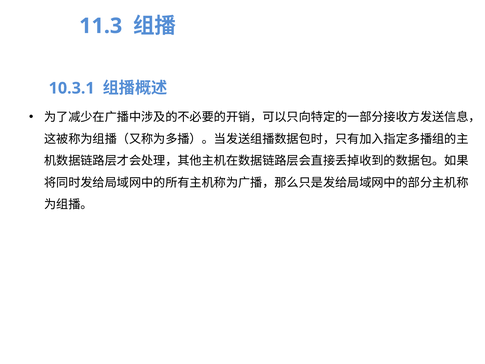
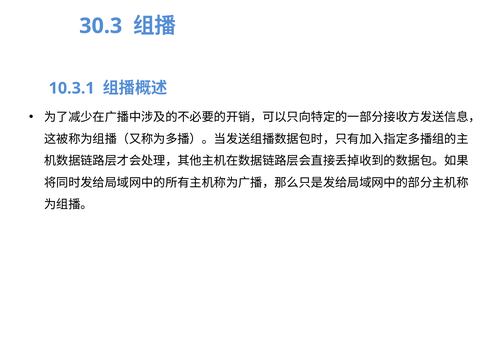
11.3: 11.3 -> 30.3 (101, 26)
